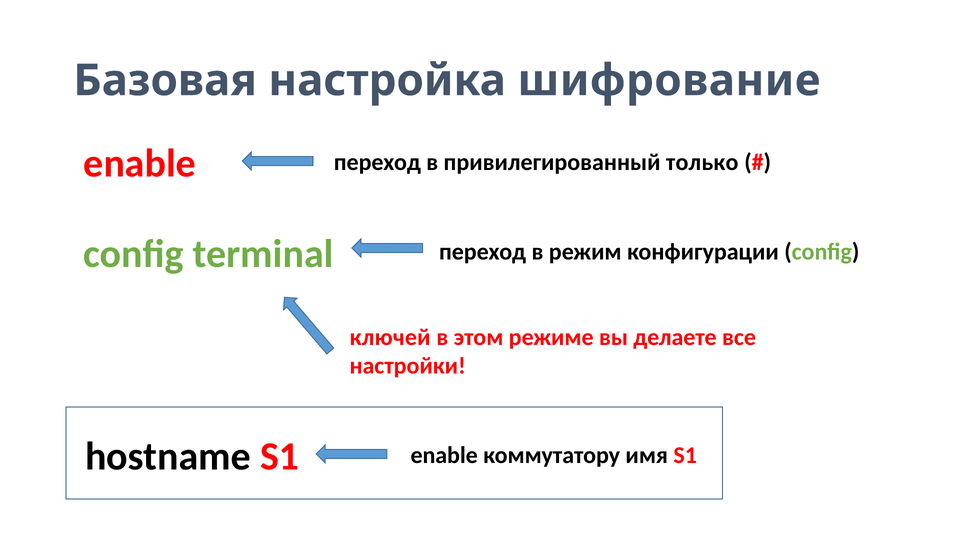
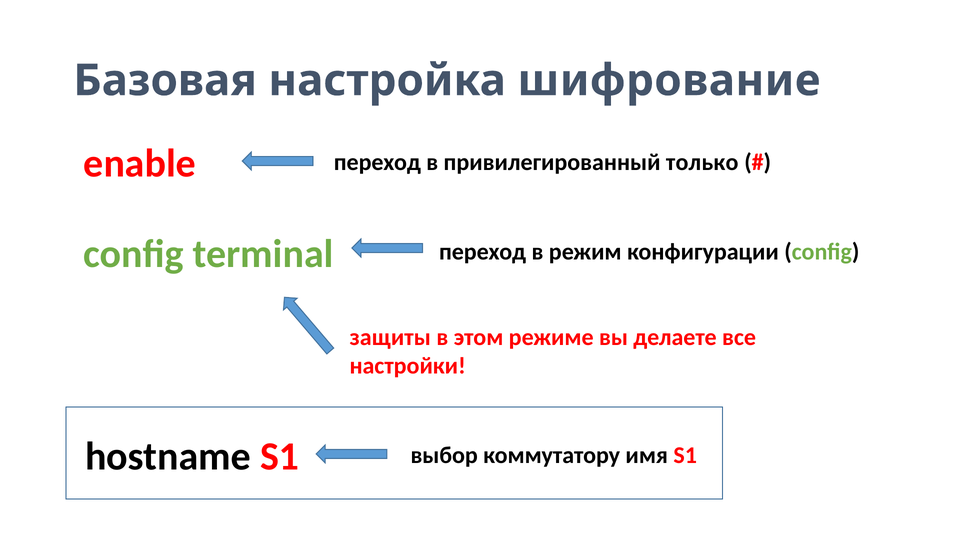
ключей: ключей -> защиты (390, 337)
S1 enable: enable -> выбор (444, 455)
